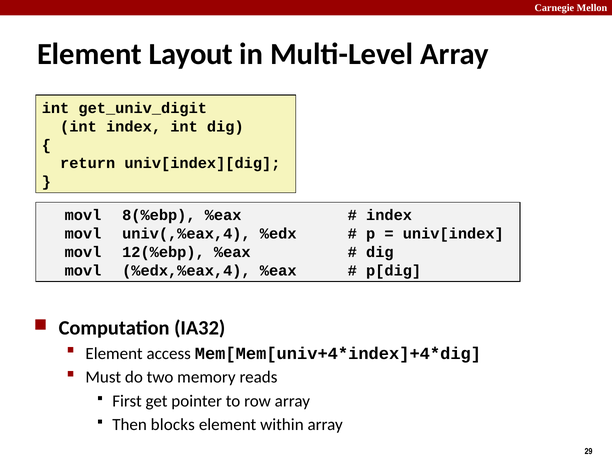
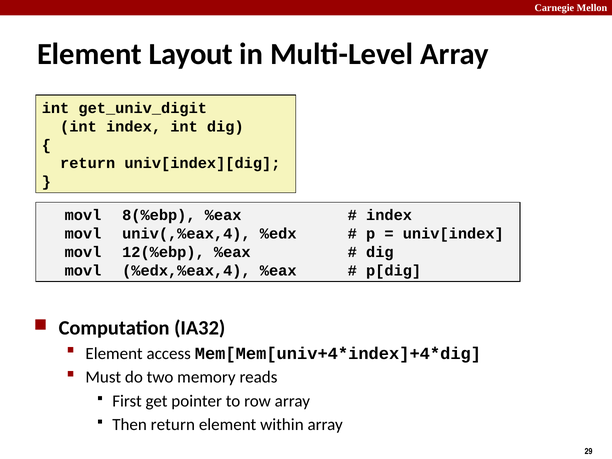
Then blocks: blocks -> return (173, 425)
